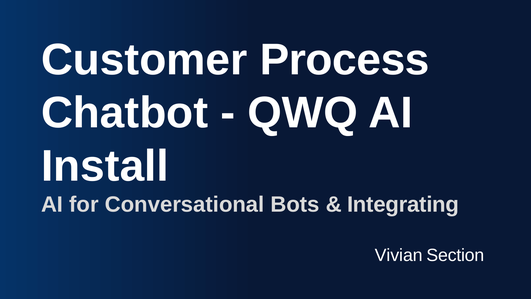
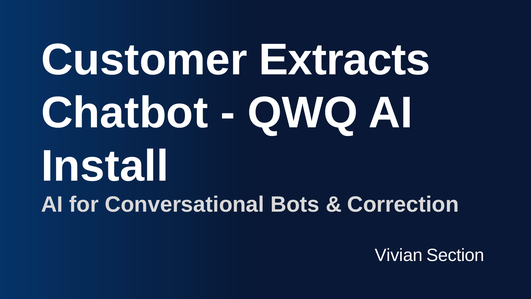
Process: Process -> Extracts (345, 60)
Integrating: Integrating -> Correction (403, 204)
